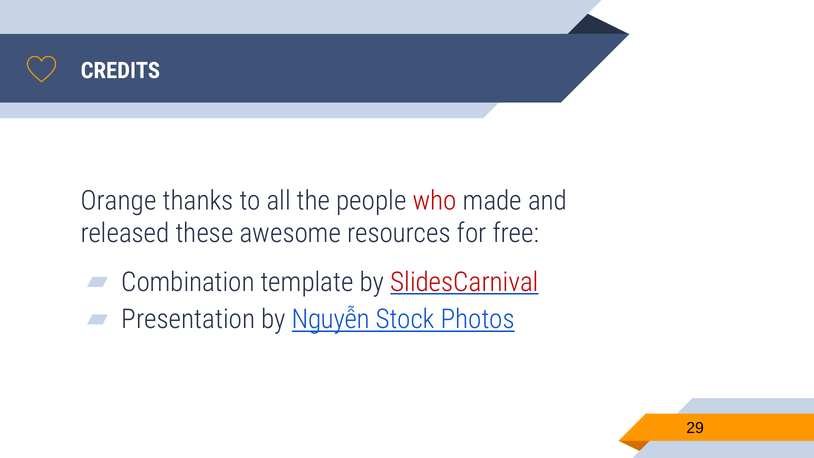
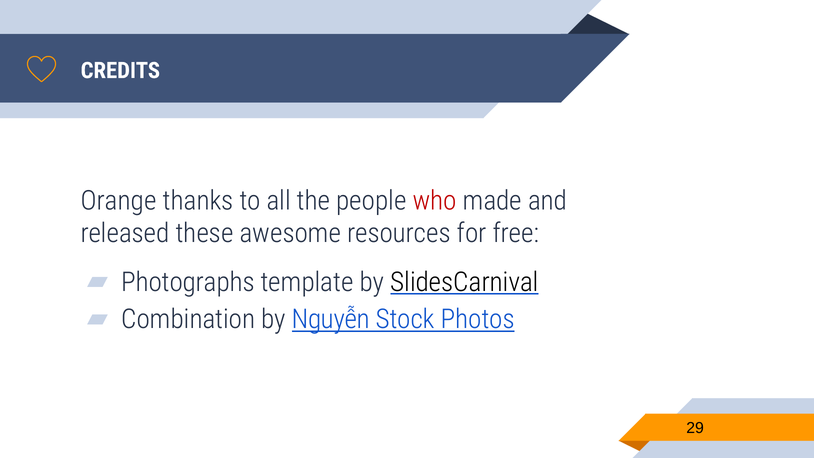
Combination: Combination -> Photographs (188, 282)
SlidesCarnival colour: red -> black (464, 282)
Presentation: Presentation -> Combination (188, 319)
